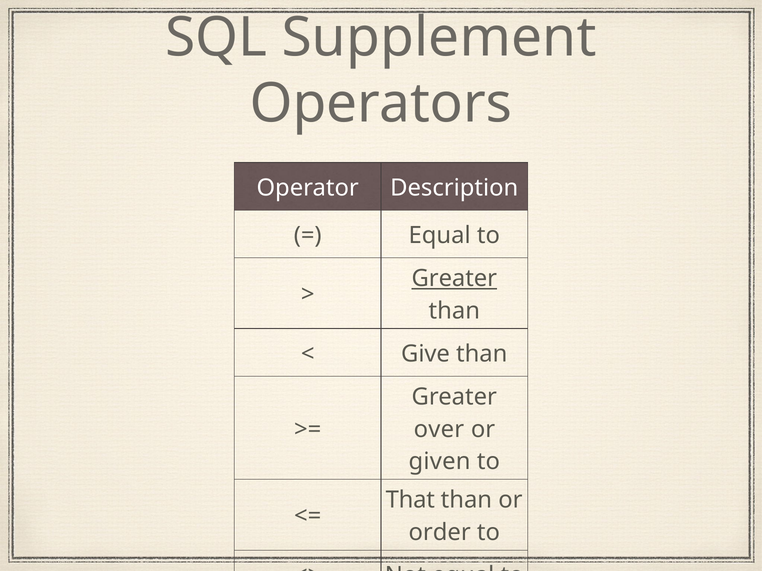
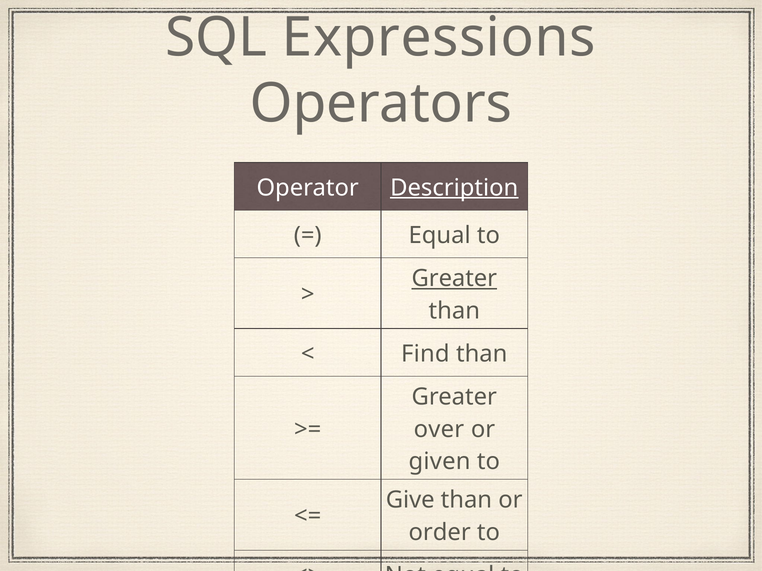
Supplement: Supplement -> Expressions (439, 38)
Description underline: none -> present (454, 188)
Give: Give -> Find (425, 354)
That: That -> Give (410, 500)
